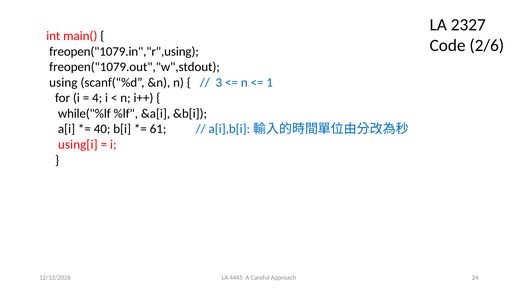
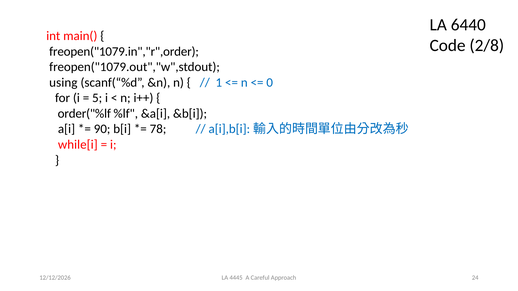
2327: 2327 -> 6440 (468, 25)
2/6: 2/6 -> 2/8 (487, 46)
freopen("1079.in","r",using: freopen("1079.in","r",using -> freopen("1079.in","r",order (124, 51)
3: 3 -> 1 (219, 83)
1: 1 -> 0 (270, 83)
4: 4 -> 5 (97, 98)
while("%lf: while("%lf -> order("%lf (84, 114)
40: 40 -> 90 (102, 129)
61: 61 -> 78 (158, 129)
using[i: using[i -> while[i (78, 145)
